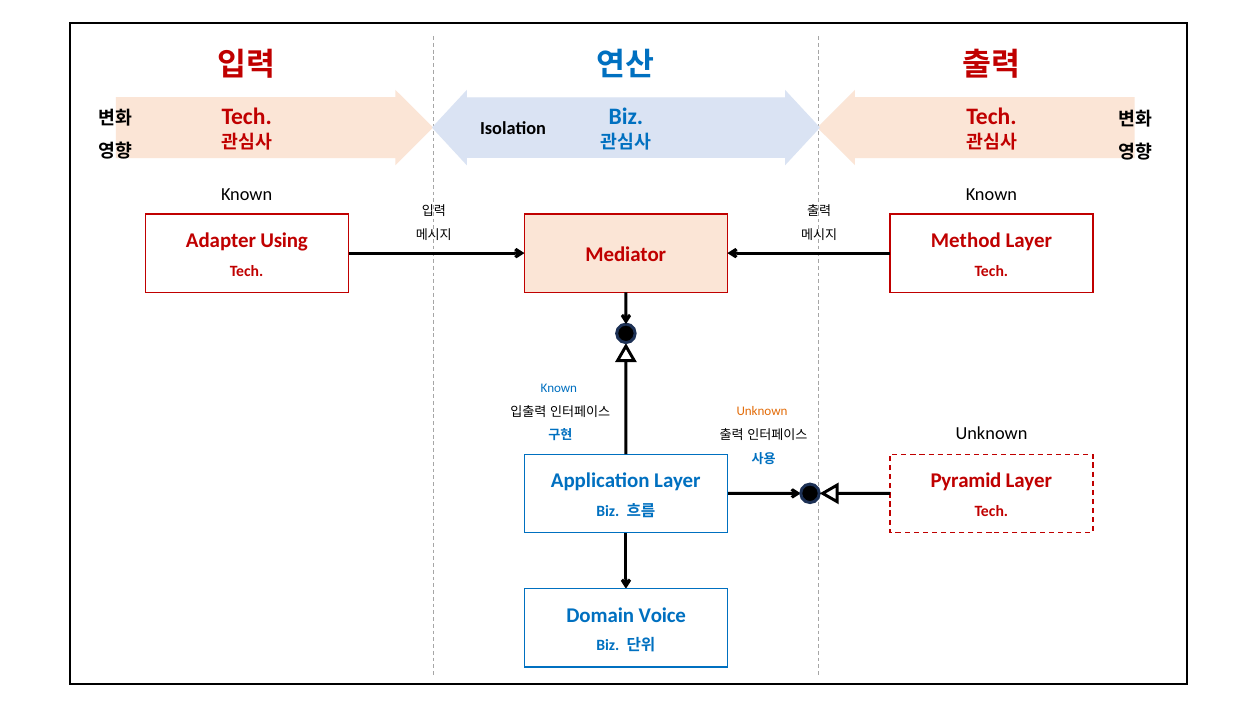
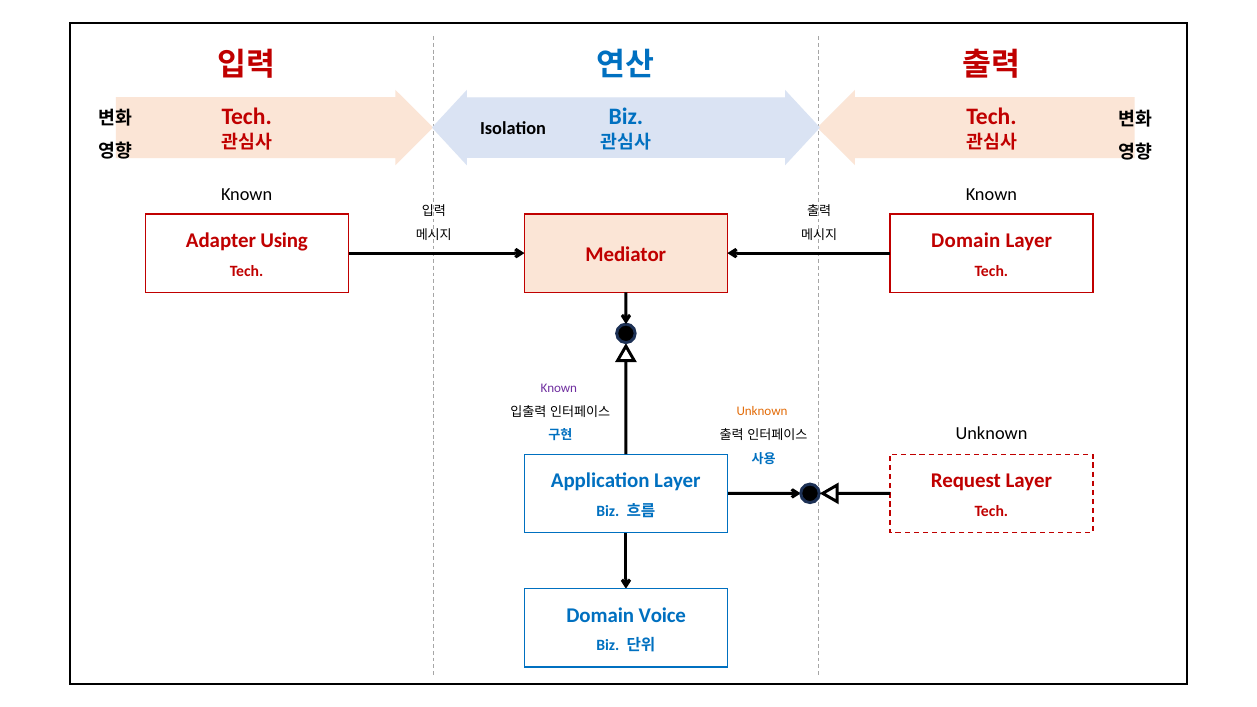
Method: Method -> Domain (966, 241)
Known colour: blue -> purple (559, 388)
Pyramid: Pyramid -> Request (966, 481)
